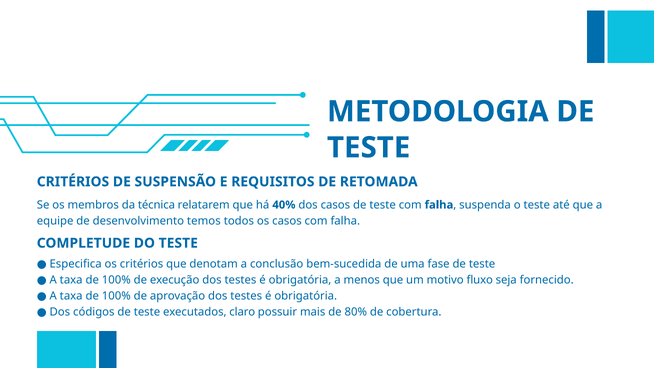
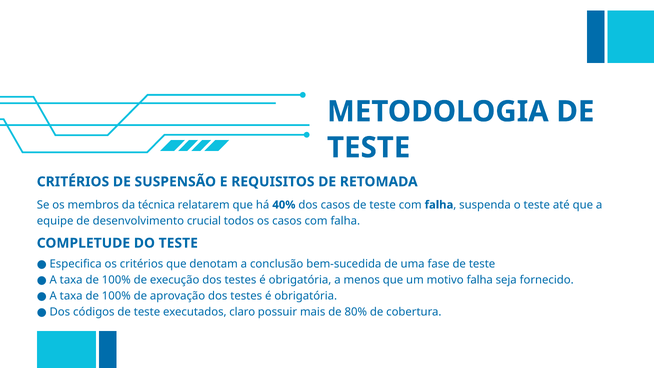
temos: temos -> crucial (204, 221)
motivo fluxo: fluxo -> falha (480, 280)
